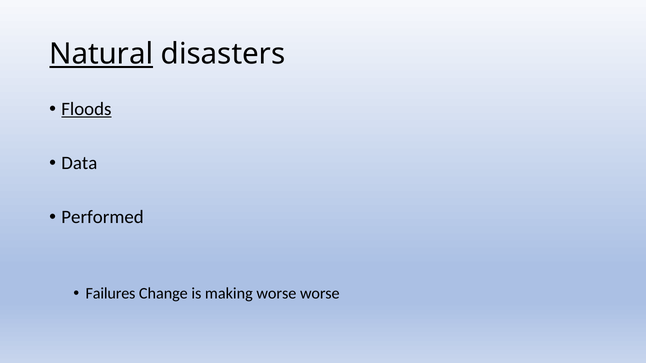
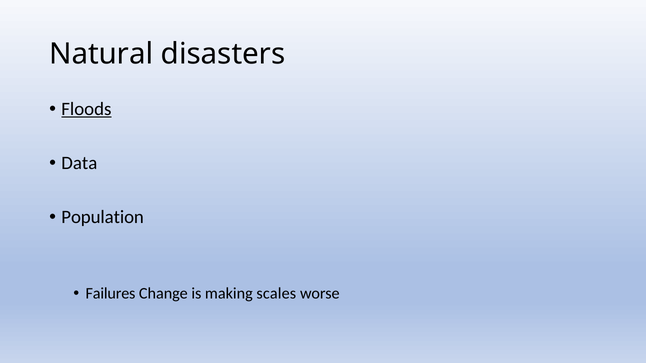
Natural underline: present -> none (101, 54)
Performed: Performed -> Population (103, 217)
making worse: worse -> scales (276, 294)
